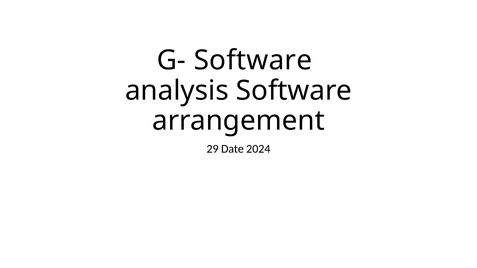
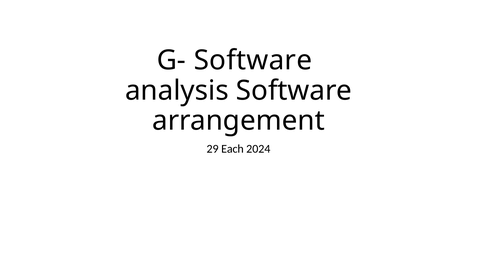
Date: Date -> Each (232, 149)
